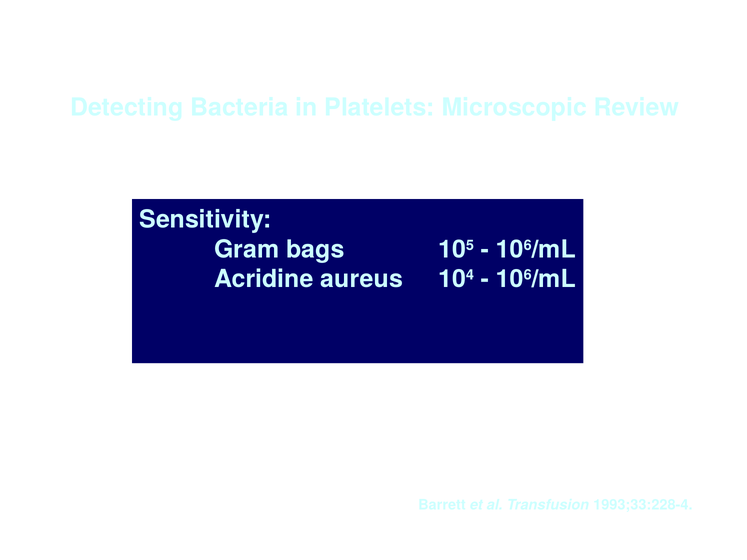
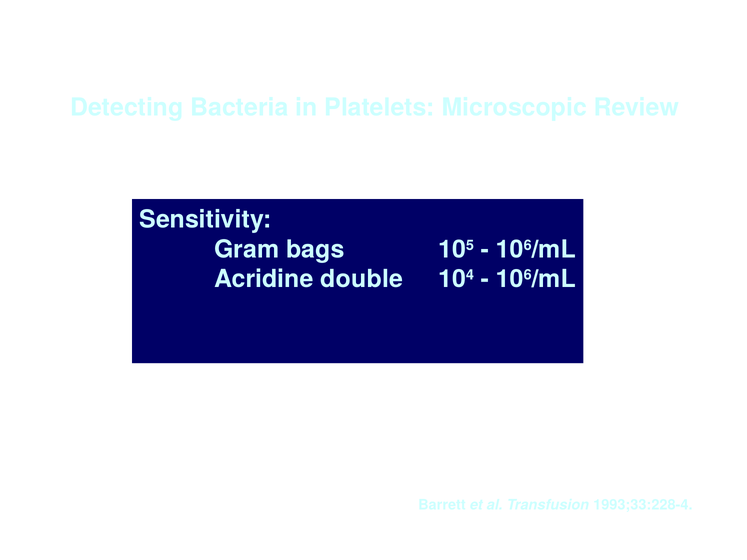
aureus: aureus -> double (362, 279)
